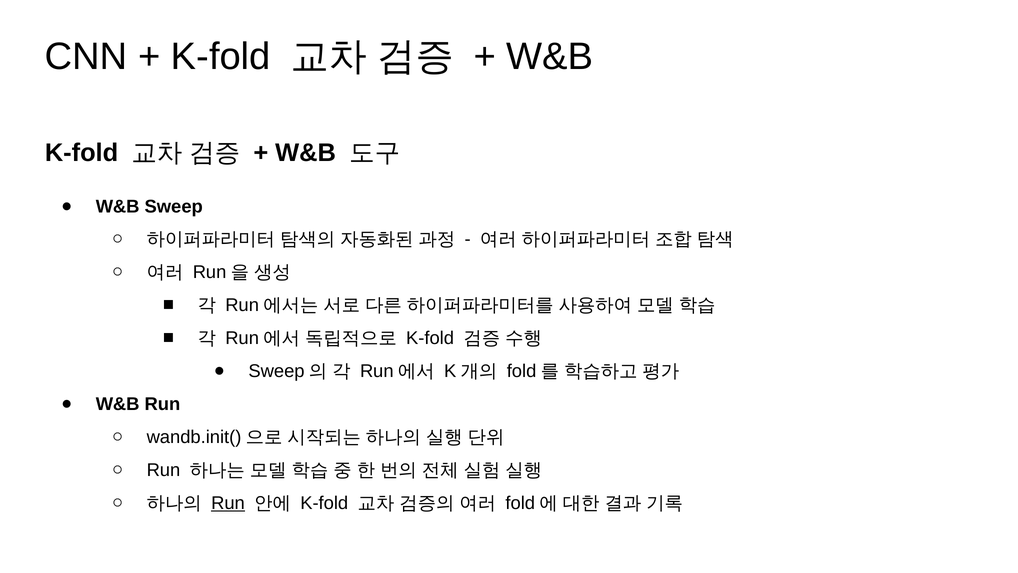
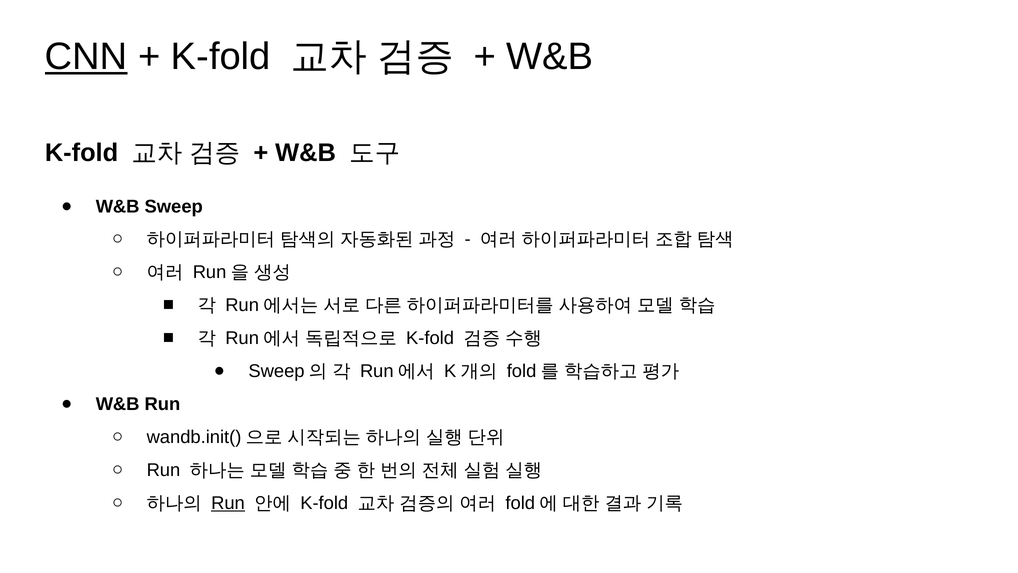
CNN underline: none -> present (86, 57)
